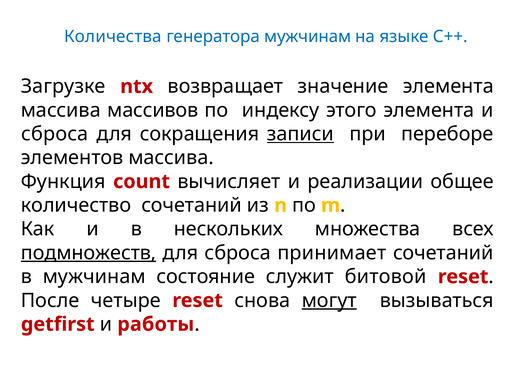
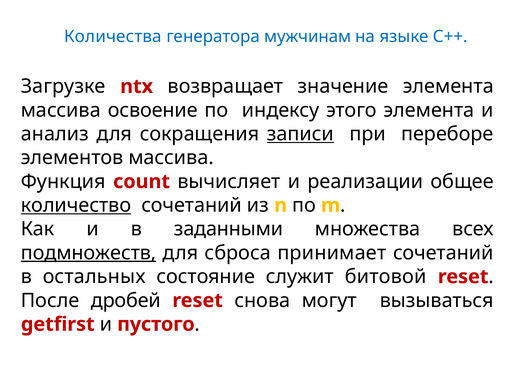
массивов: массивов -> освоение (153, 110)
сброса: сброса -> анализ (55, 134)
количество underline: none -> present (76, 206)
нескольких: нескольких -> заданными (228, 229)
в мужчинам: мужчинам -> остальных (94, 277)
четыре: четыре -> дробей (126, 301)
могут underline: present -> none (329, 301)
работы: работы -> пустого (156, 325)
